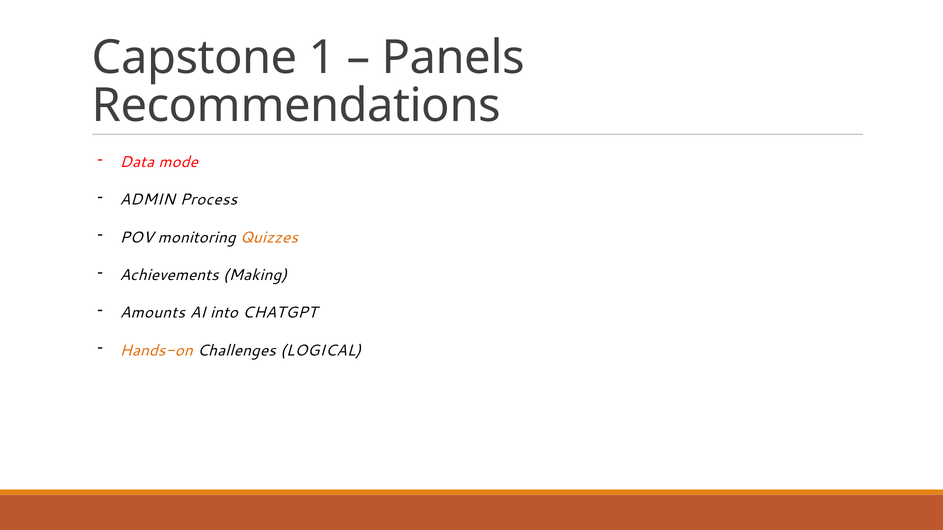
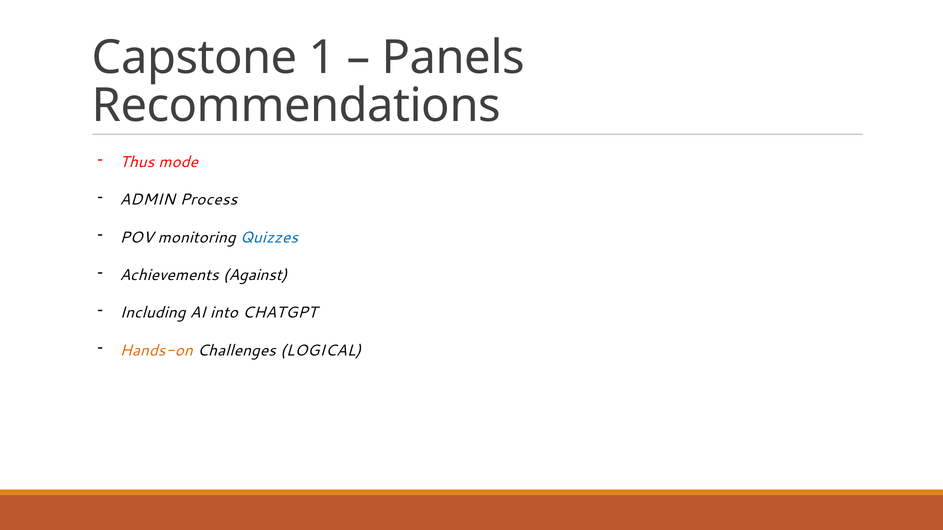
Data: Data -> Thus (137, 162)
Quizzes colour: orange -> blue (269, 238)
Making: Making -> Against (255, 275)
Amounts: Amounts -> Including (153, 313)
